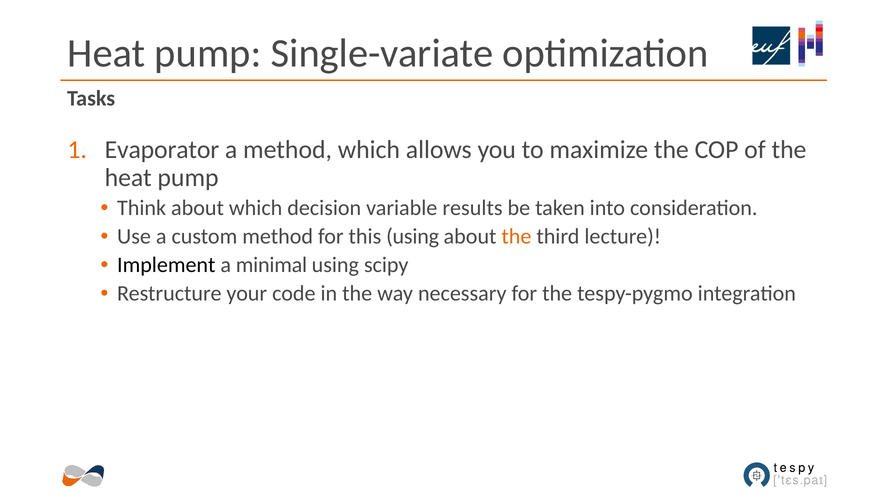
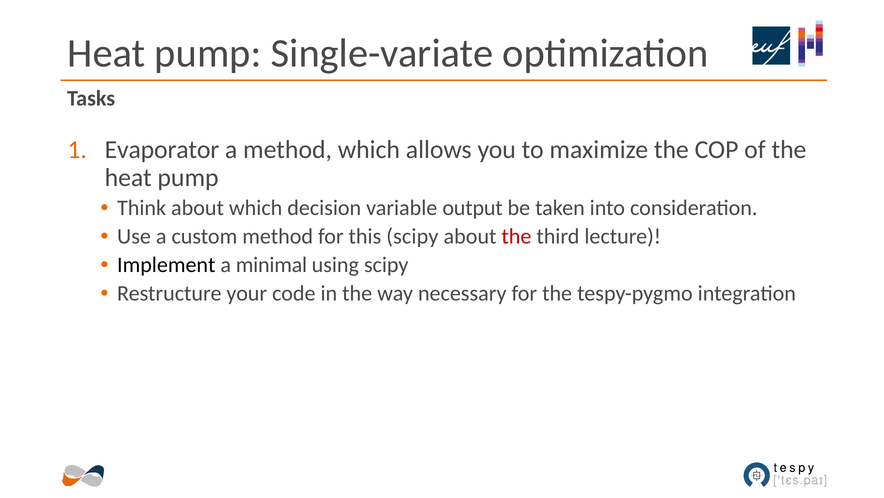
results: results -> output (473, 208)
this using: using -> scipy (412, 236)
the colour: orange -> red (516, 236)
